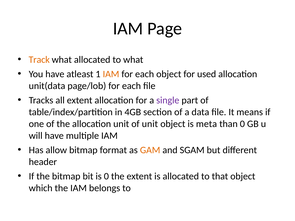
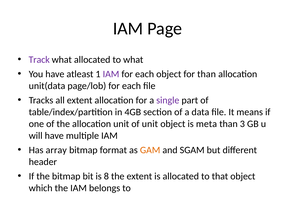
Track colour: orange -> purple (39, 60)
IAM colour: orange -> purple (111, 74)
for used: used -> than (207, 74)
than 0: 0 -> 3 (242, 124)
allow: allow -> array (56, 150)
is 0: 0 -> 8 (106, 176)
